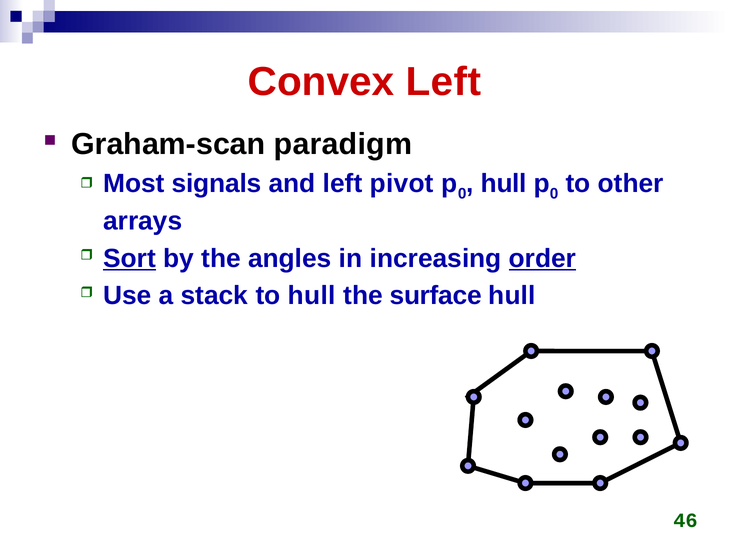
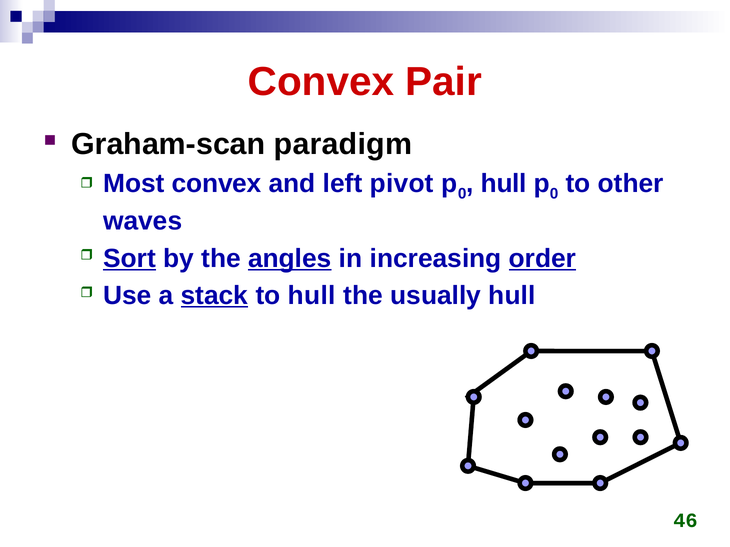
Convex Left: Left -> Pair (444, 82)
Most signals: signals -> convex (217, 184)
arrays: arrays -> waves (143, 221)
angles underline: none -> present (290, 259)
stack underline: none -> present (214, 296)
surface: surface -> usually (436, 296)
